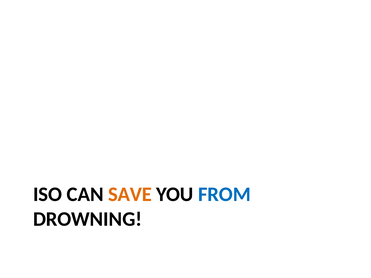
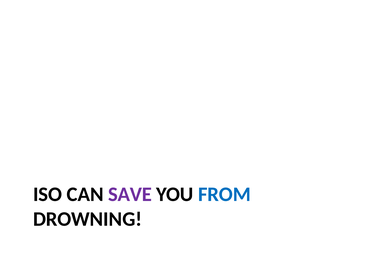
SAVE colour: orange -> purple (130, 194)
